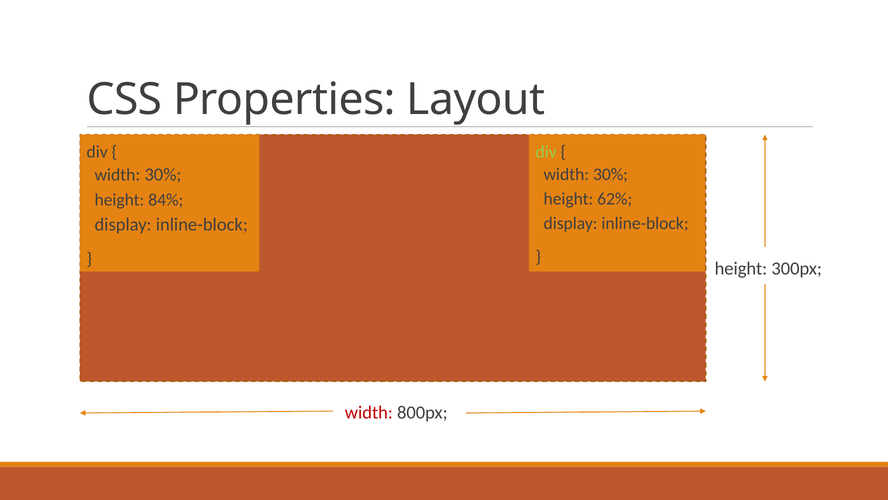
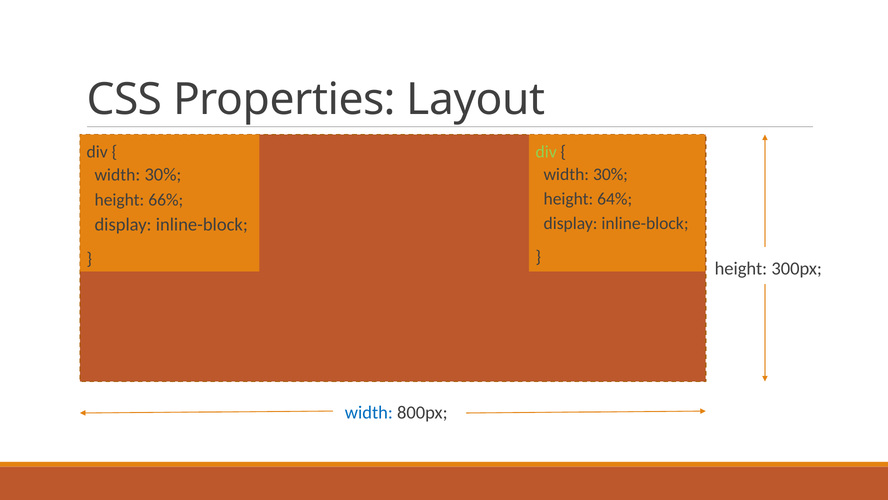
62%: 62% -> 64% (615, 199)
84%: 84% -> 66% (166, 200)
width colour: red -> blue (369, 412)
